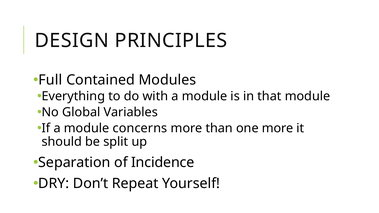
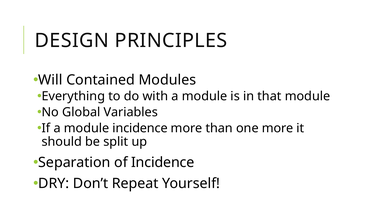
Full: Full -> Will (50, 80)
module concerns: concerns -> incidence (140, 128)
